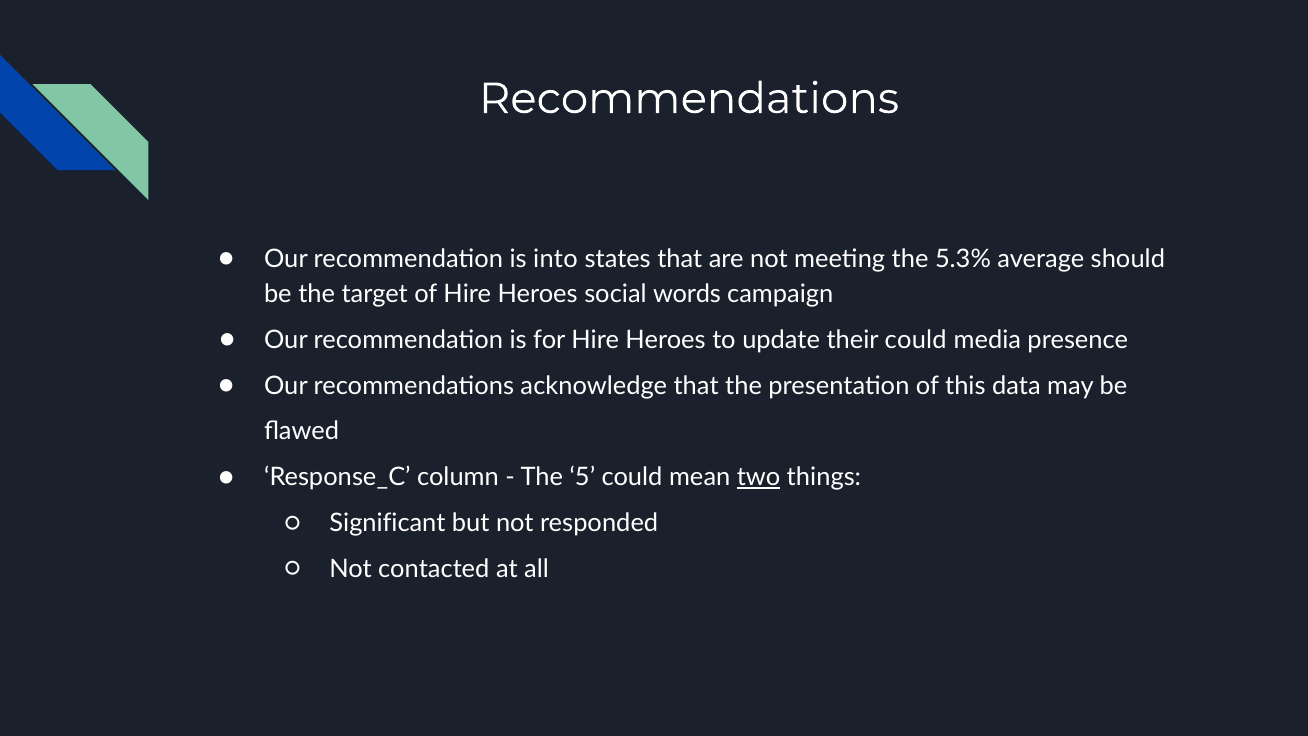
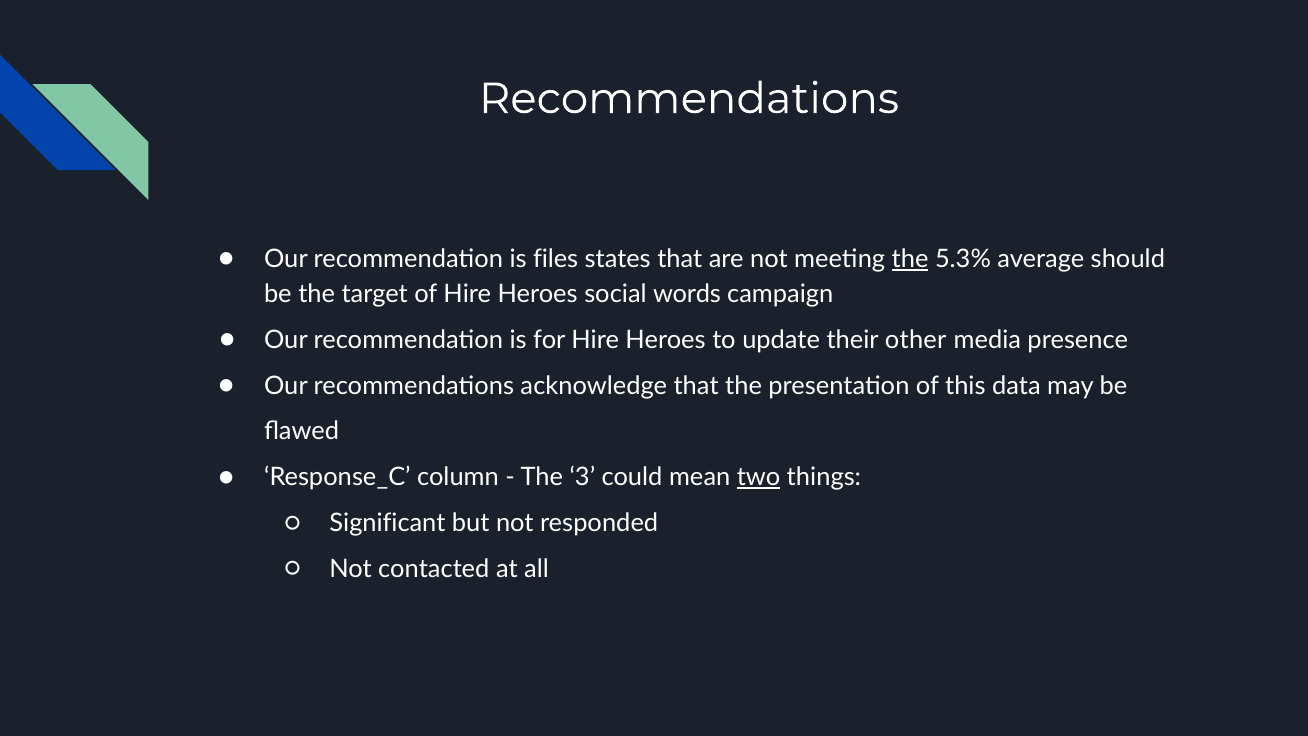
into: into -> files (556, 259)
the underline: none -> present (910, 259)
their could: could -> other (916, 340)
5: 5 -> 3 (582, 477)
